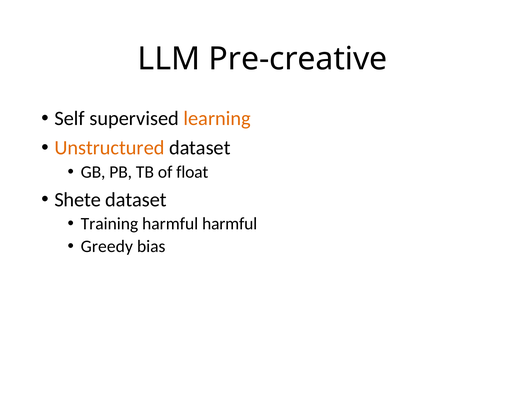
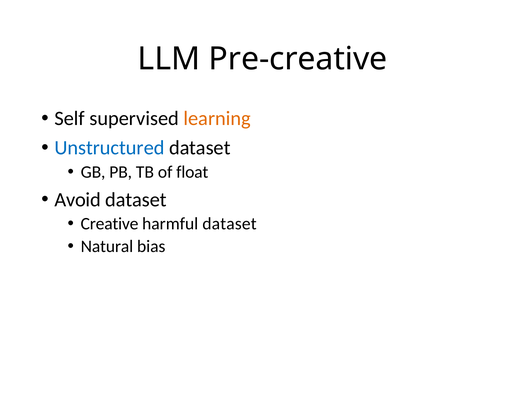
Unstructured colour: orange -> blue (109, 148)
Shete: Shete -> Avoid (78, 200)
Training: Training -> Creative (110, 224)
harmful harmful: harmful -> dataset (229, 224)
Greedy: Greedy -> Natural (107, 246)
